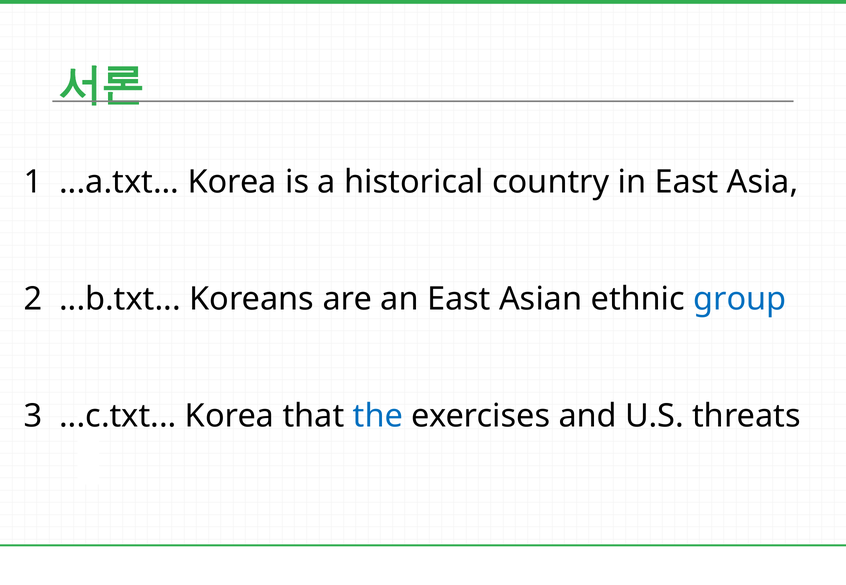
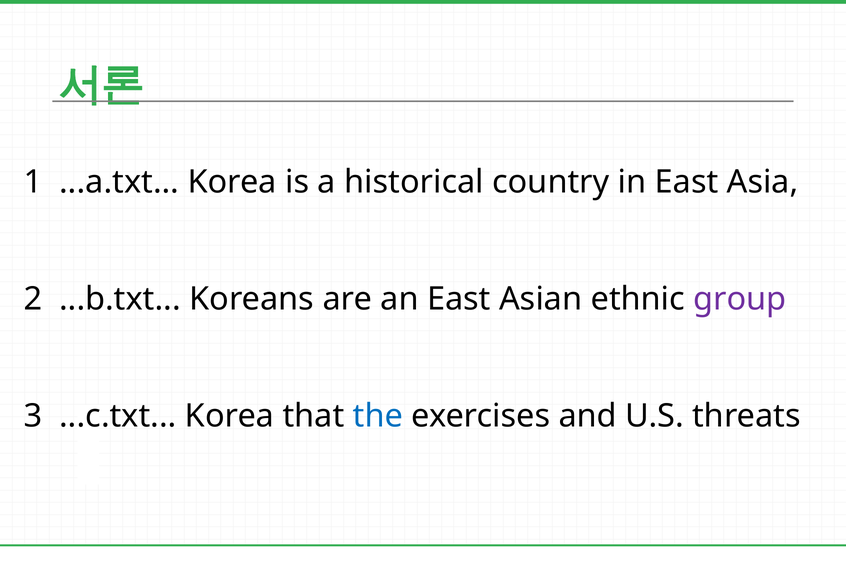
group colour: blue -> purple (740, 299)
